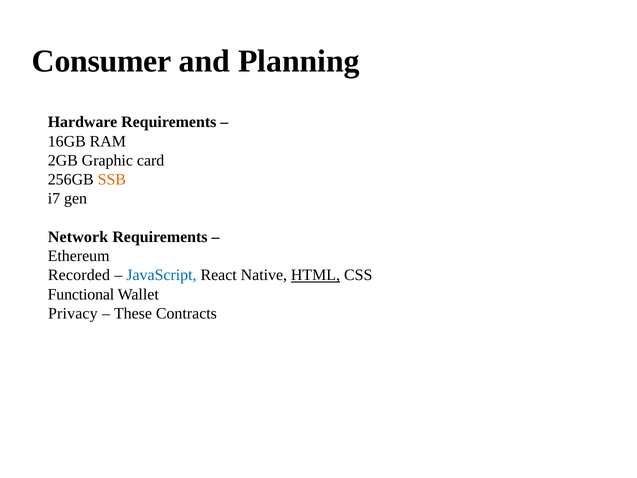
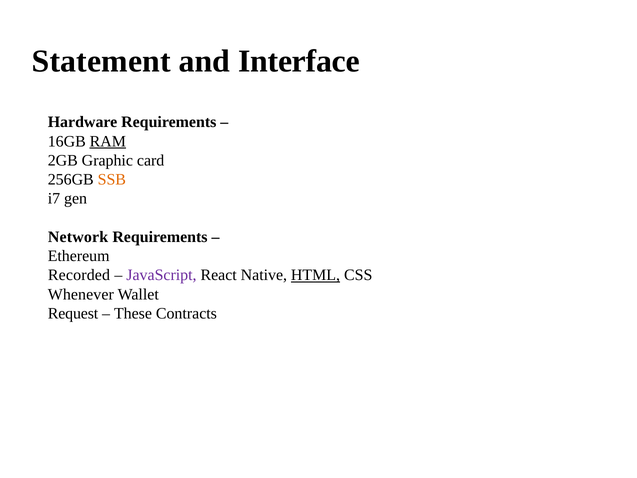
Consumer: Consumer -> Statement (101, 61)
Planning: Planning -> Interface (299, 61)
RAM underline: none -> present (108, 141)
JavaScript colour: blue -> purple (161, 275)
Functional: Functional -> Whenever (81, 294)
Privacy: Privacy -> Request (73, 313)
